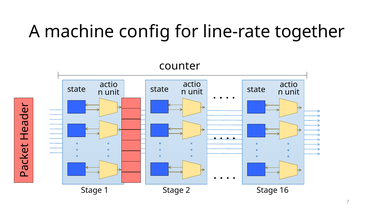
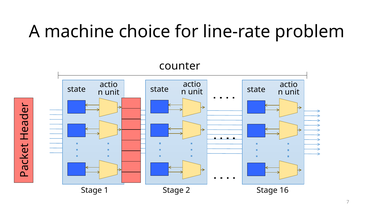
config: config -> choice (145, 32)
together: together -> problem (310, 32)
